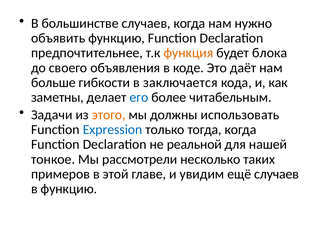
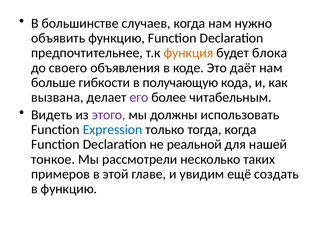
заключается: заключается -> получающую (180, 83)
заметны: заметны -> вызвана (57, 97)
его colour: blue -> purple (139, 97)
Задачи: Задачи -> Видеть (52, 115)
этого colour: orange -> purple (109, 115)
ещё случаев: случаев -> создать (277, 174)
